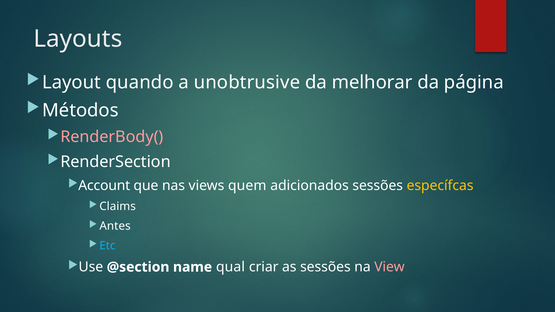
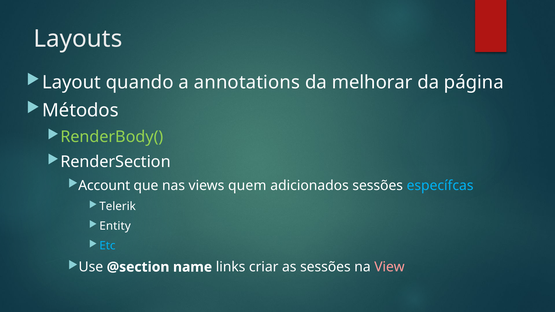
unobtrusive: unobtrusive -> annotations (247, 82)
RenderBody( colour: pink -> light green (112, 137)
específcas colour: yellow -> light blue (440, 186)
Claims: Claims -> Telerik (118, 207)
Antes: Antes -> Entity (115, 226)
qual: qual -> links (231, 267)
